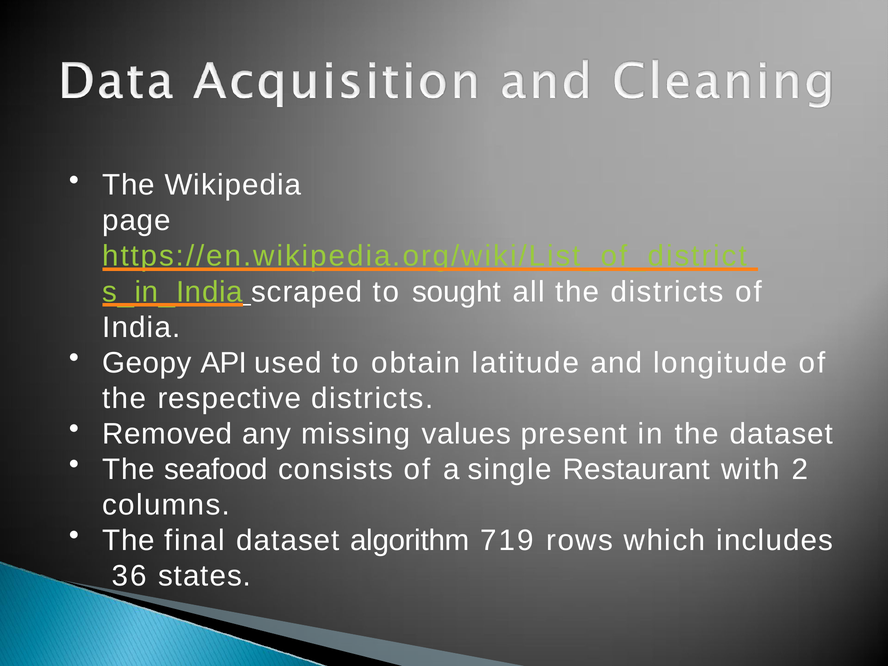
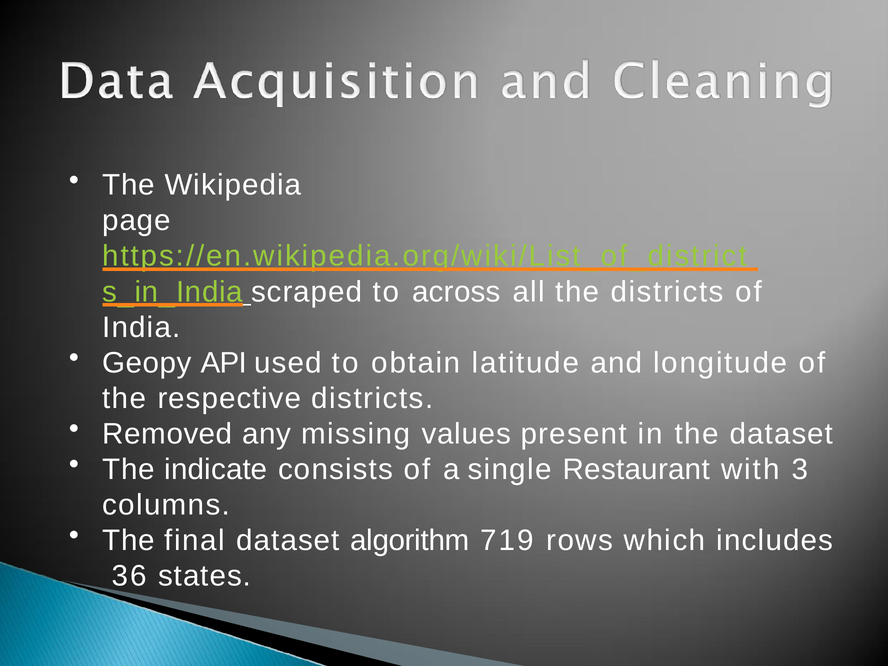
sought: sought -> across (456, 292)
seafood: seafood -> indicate (216, 469)
2: 2 -> 3 (800, 469)
